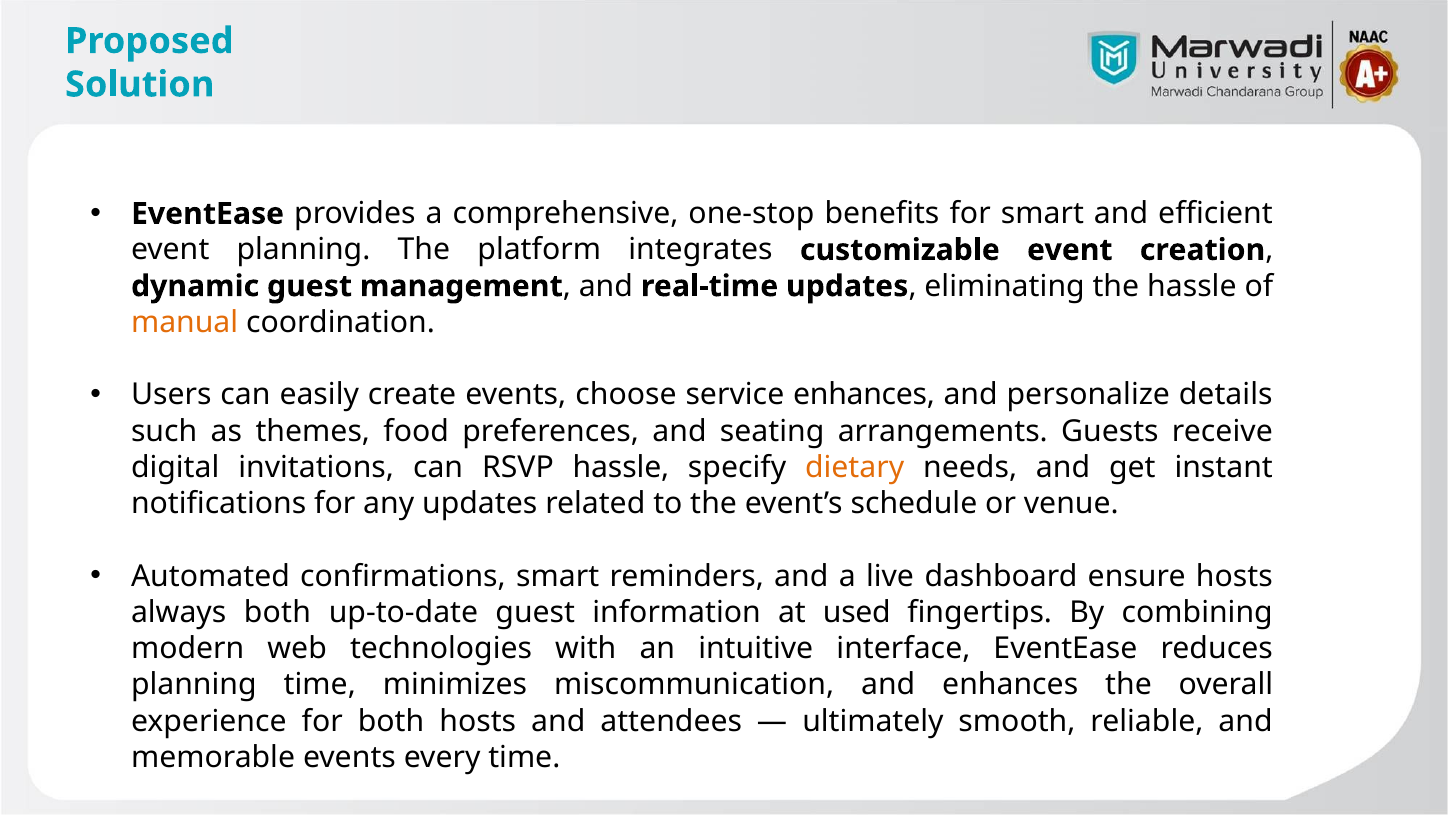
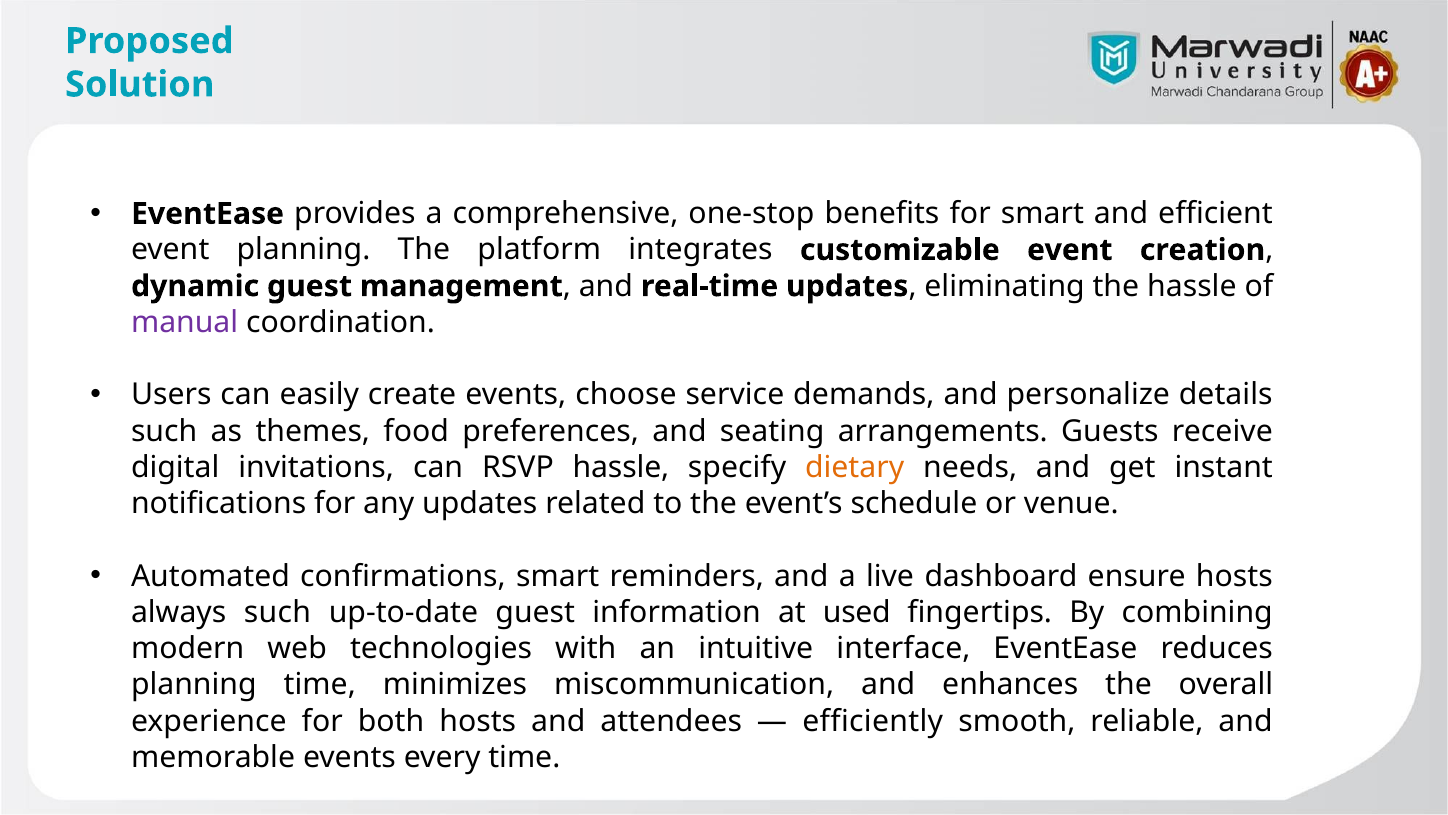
manual colour: orange -> purple (185, 322)
service enhances: enhances -> demands (864, 395)
always both: both -> such (277, 612)
ultimately: ultimately -> efficiently (873, 721)
